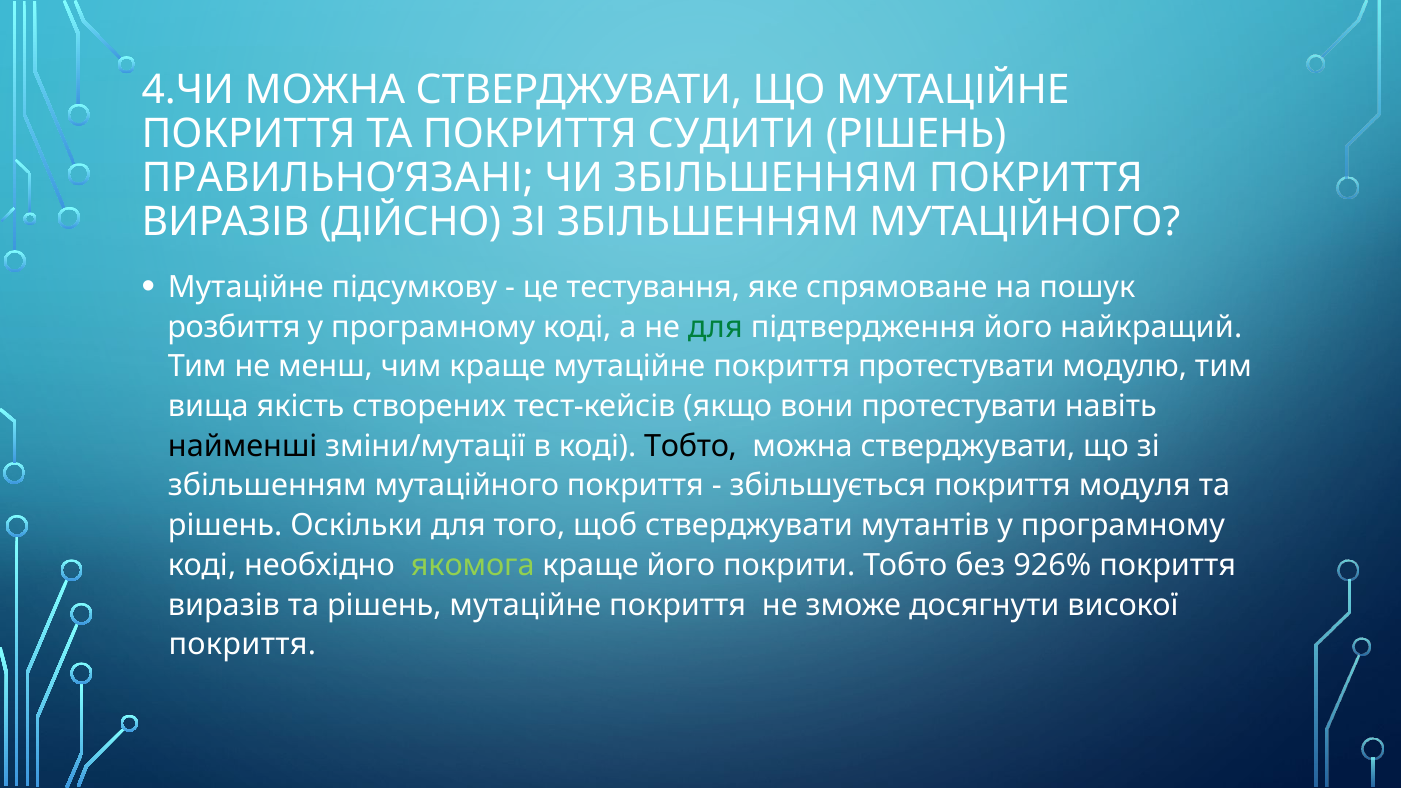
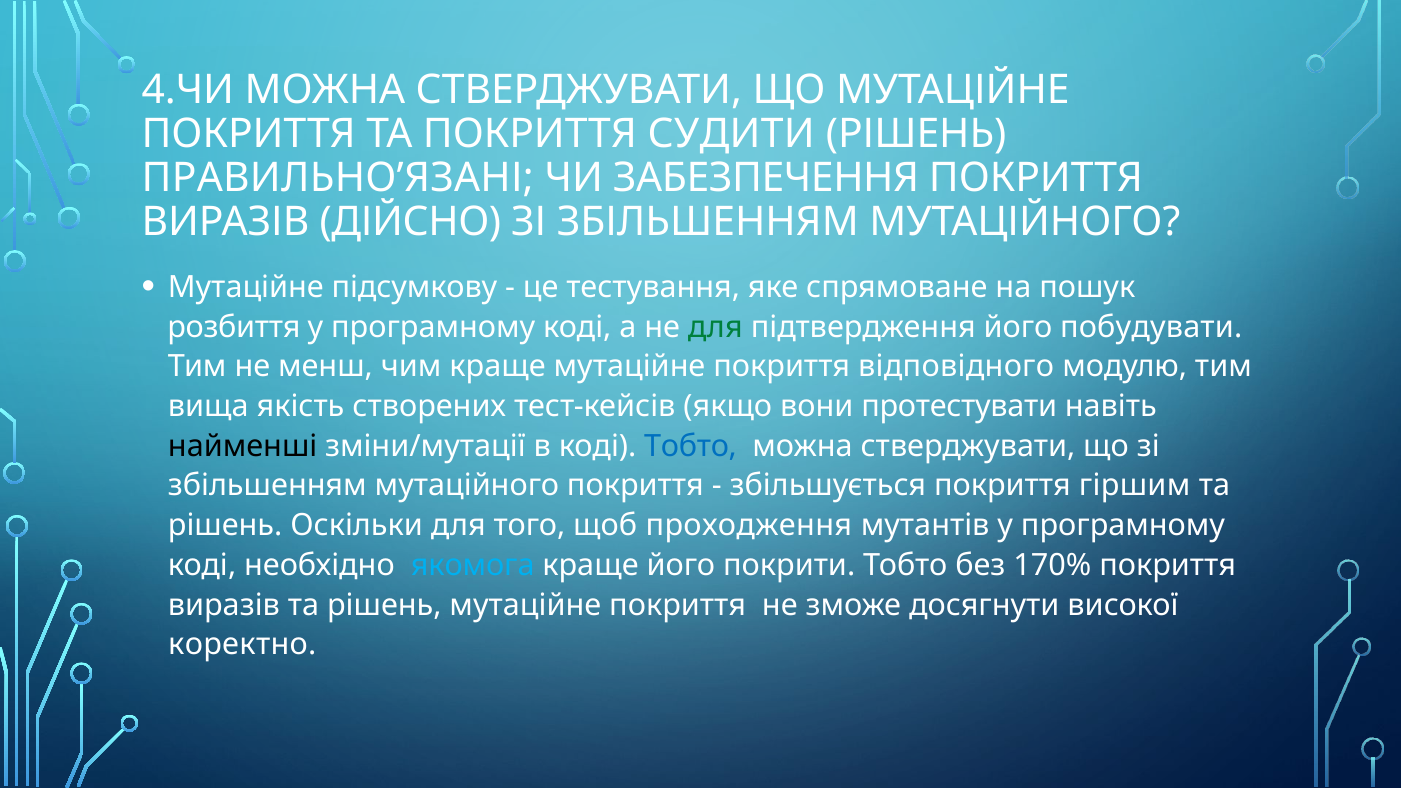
ЧИ ЗБІЛЬШЕННЯМ: ЗБІЛЬШЕННЯМ -> ЗАБЕЗПЕЧЕННЯ (766, 178)
найкращий: найкращий -> побудувати (1151, 327)
покриття протестувати: протестувати -> відповідного (956, 367)
Тобто colour: black -> blue (691, 446)
модуля: модуля -> гіршим (1135, 486)
щоб стверджувати: стверджувати -> проходження (749, 526)
якомога colour: light green -> light blue (473, 565)
926%: 926% -> 170% (1052, 565)
покриття: покриття -> коректно (242, 645)
